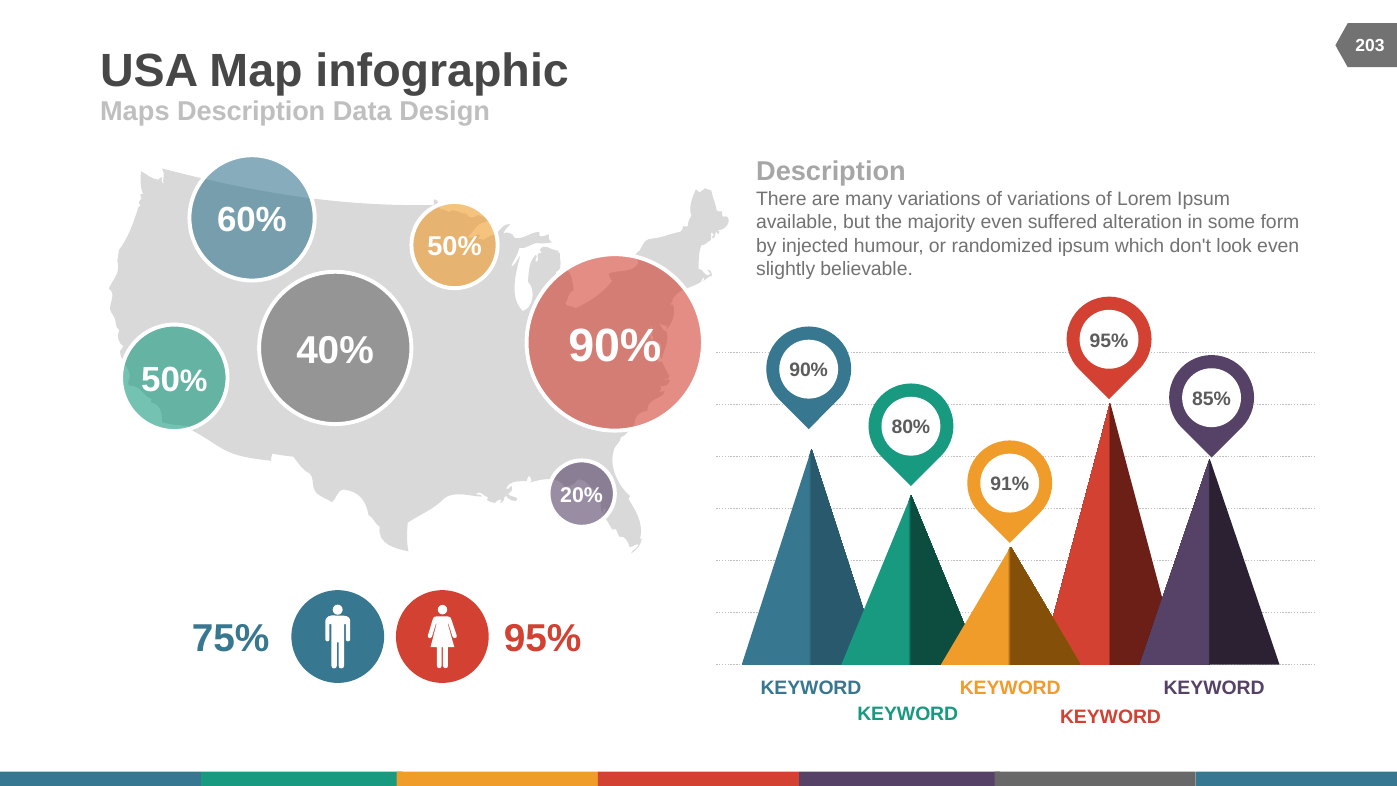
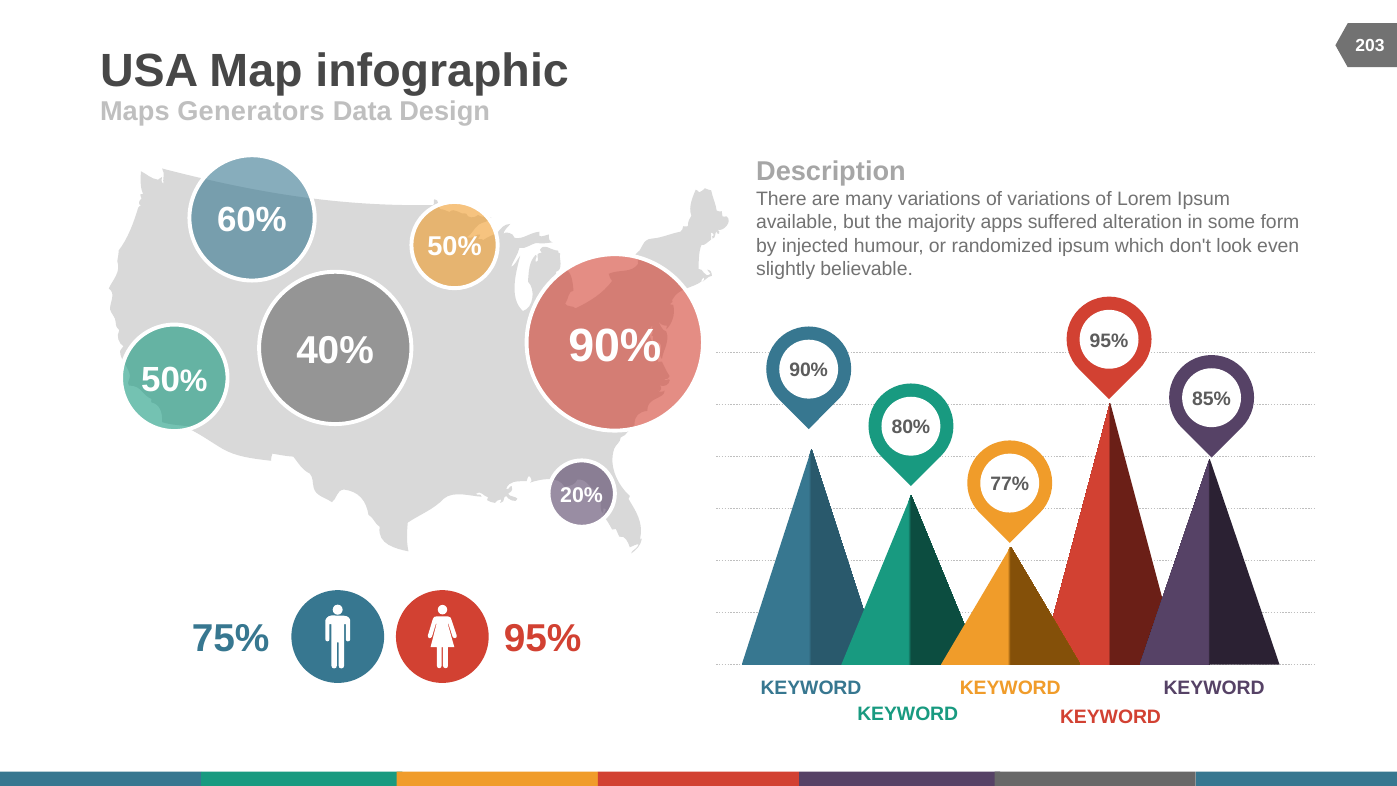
Maps Description: Description -> Generators (251, 112)
majority even: even -> apps (1002, 222)
91%: 91% -> 77% (1010, 484)
